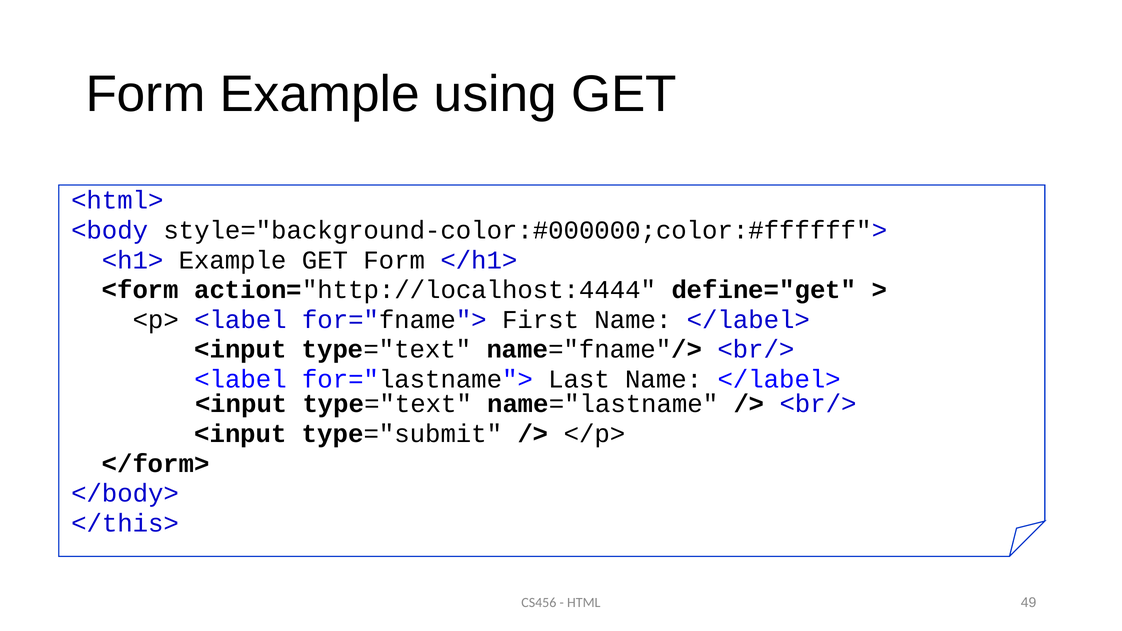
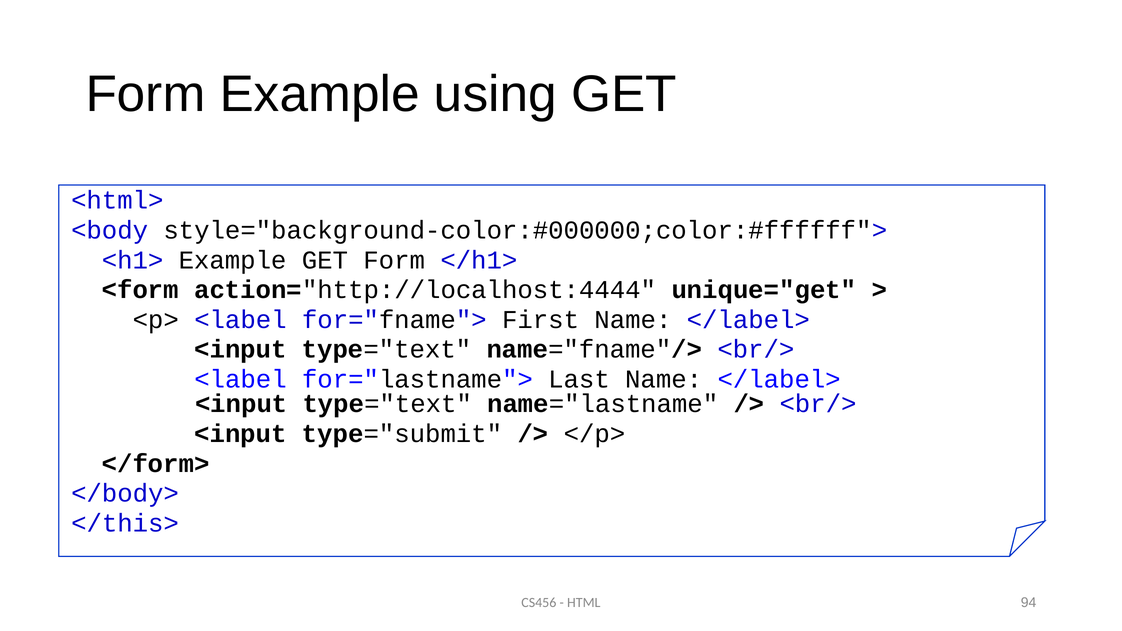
define="get: define="get -> unique="get (764, 290)
49: 49 -> 94 (1029, 603)
